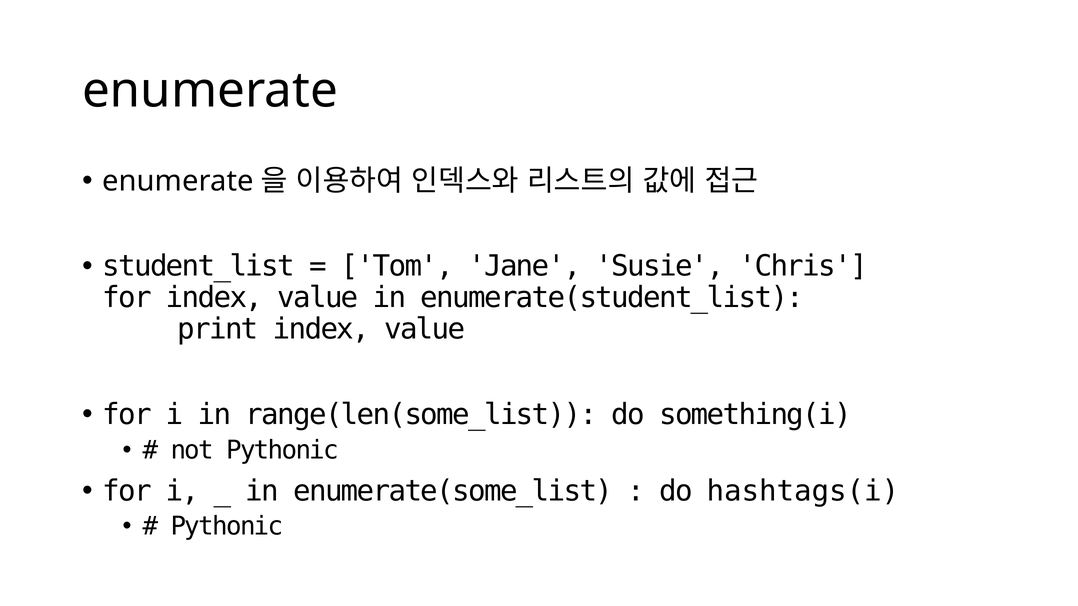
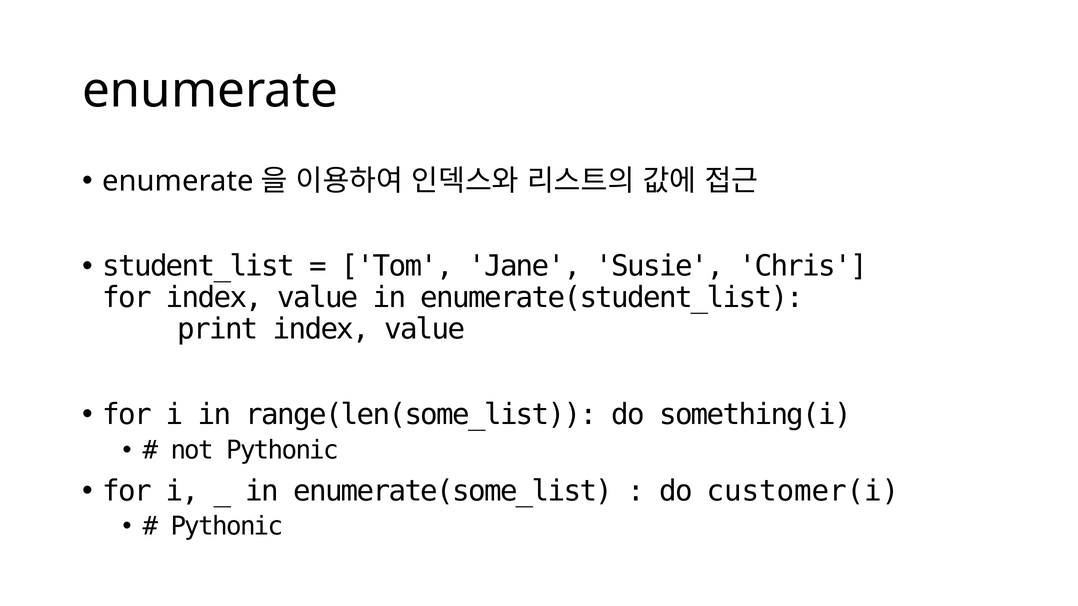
hashtags(i: hashtags(i -> customer(i (803, 491)
